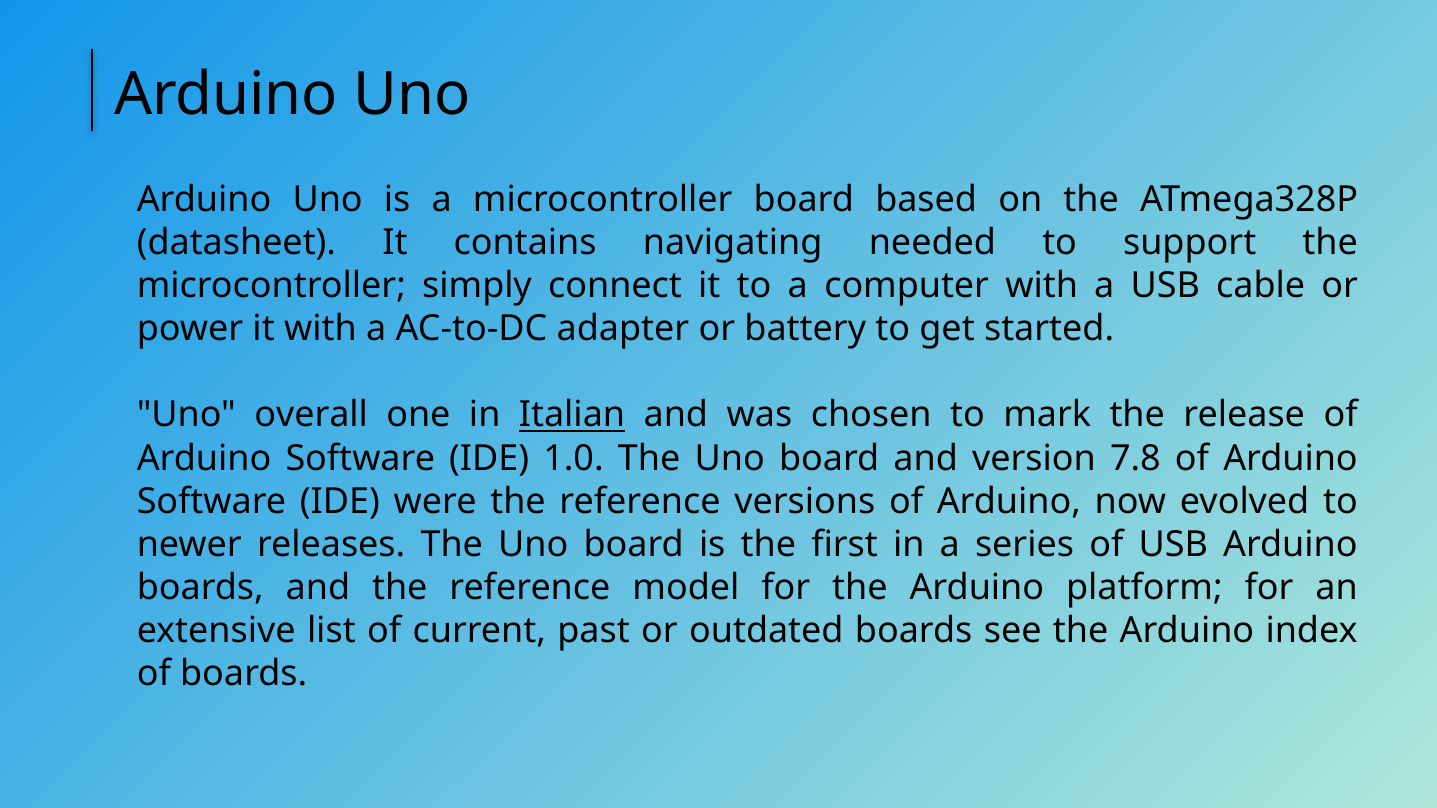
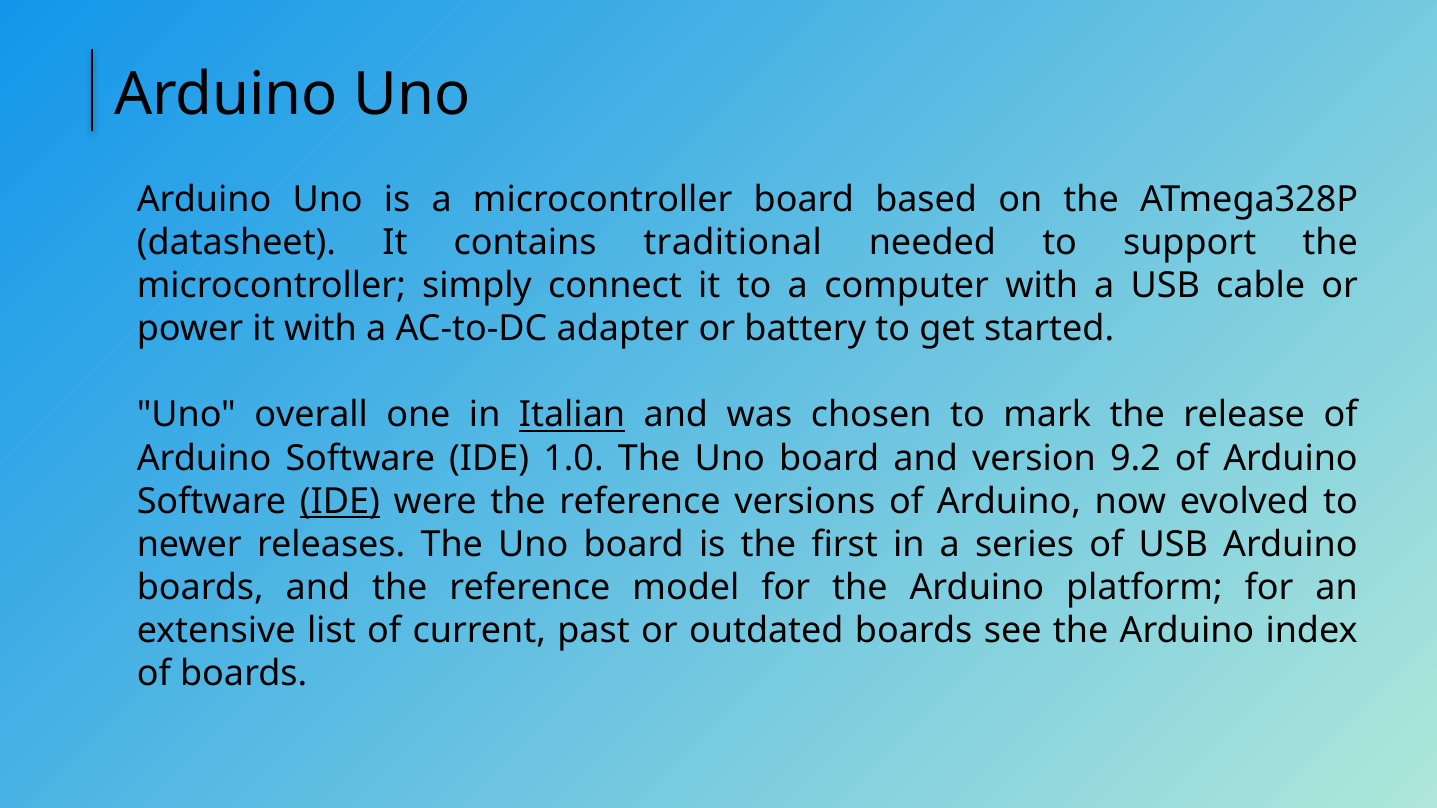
navigating: navigating -> traditional (733, 243)
7.8: 7.8 -> 9.2 (1135, 458)
IDE underline: none -> present (340, 502)
